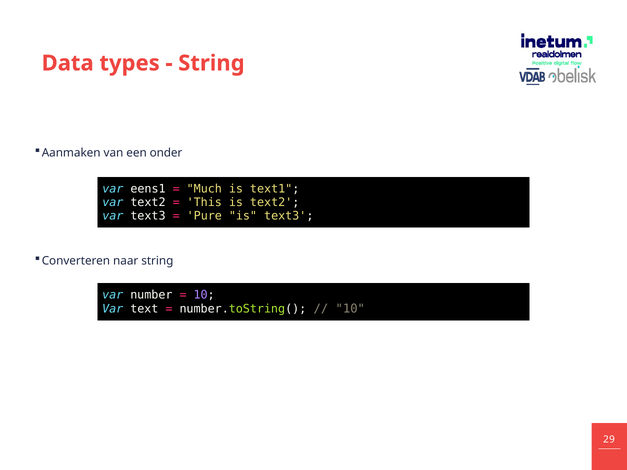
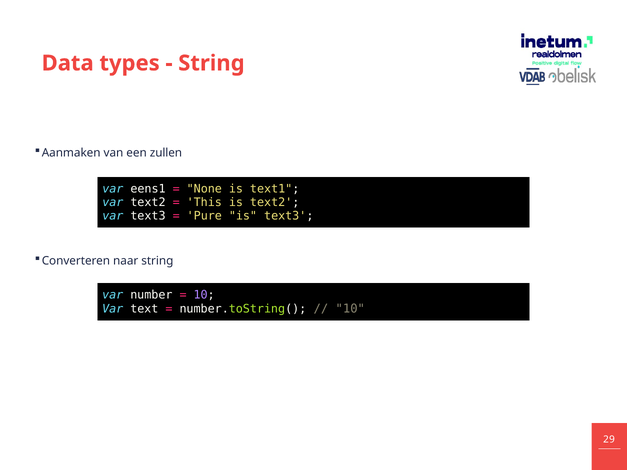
onder: onder -> zullen (166, 153)
Much: Much -> None (204, 189)
